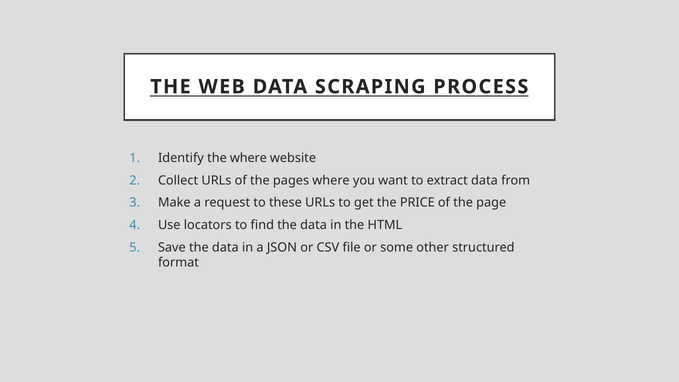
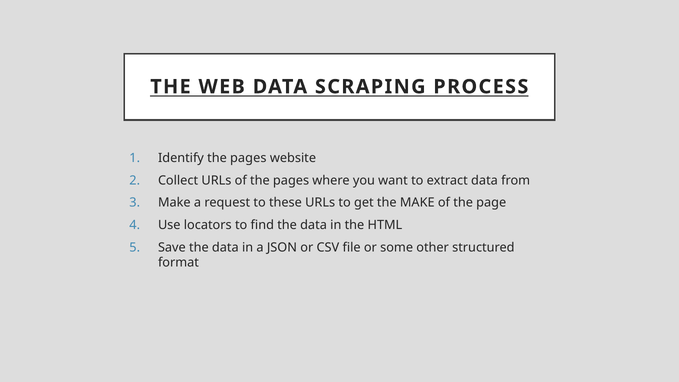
Identify the where: where -> pages (248, 158)
the PRICE: PRICE -> MAKE (417, 203)
